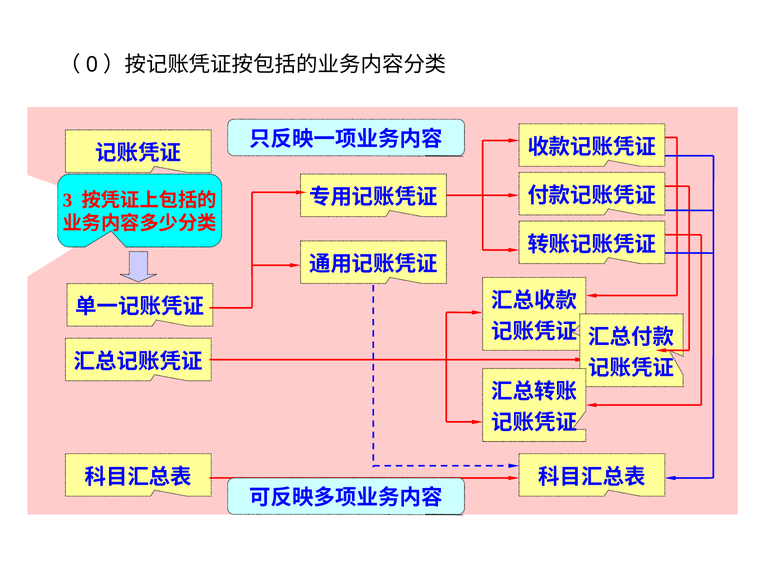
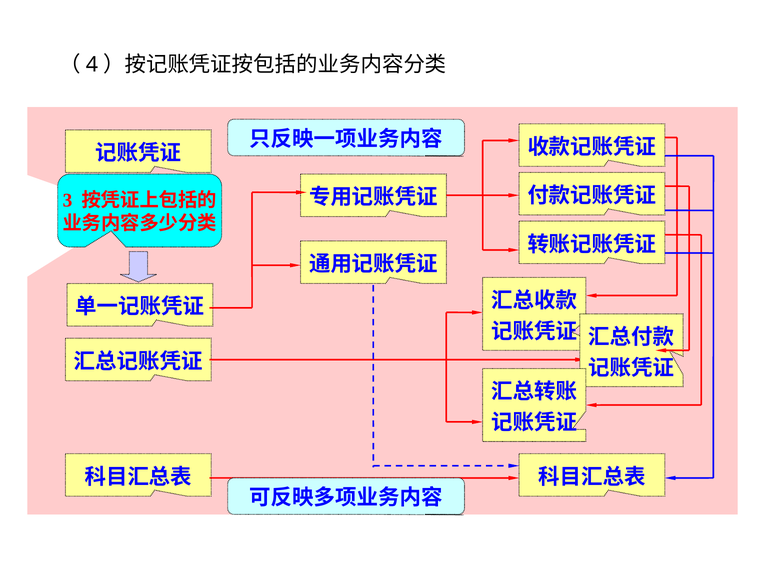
0: 0 -> 4 (92, 65)
